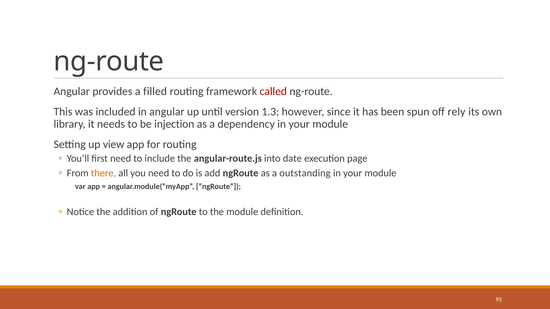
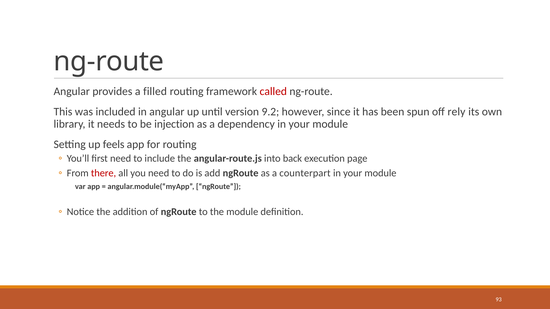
1.3: 1.3 -> 9.2 (270, 112)
view: view -> feels (114, 145)
date: date -> back (292, 159)
there colour: orange -> red (104, 173)
outstanding: outstanding -> counterpart (305, 173)
